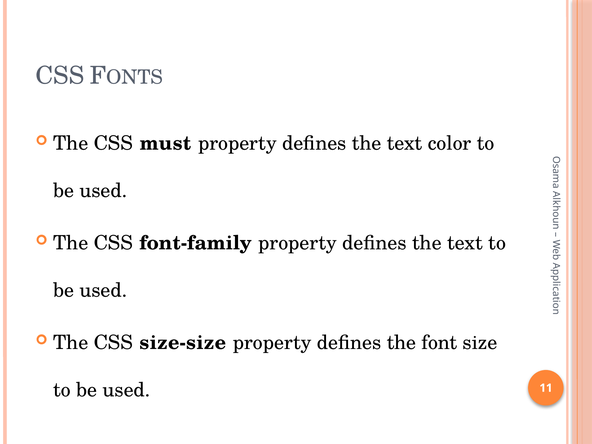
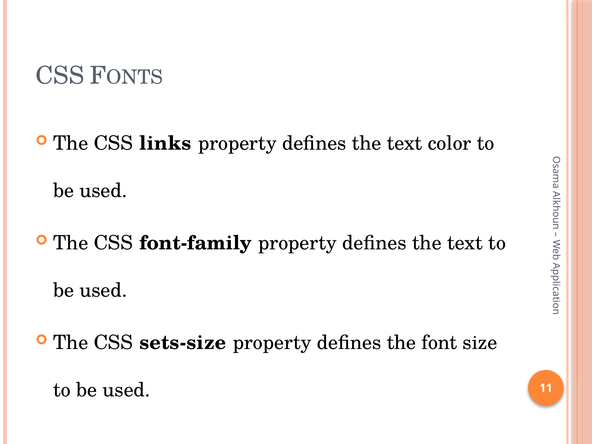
must: must -> links (165, 143)
size-size: size-size -> sets-size (183, 343)
